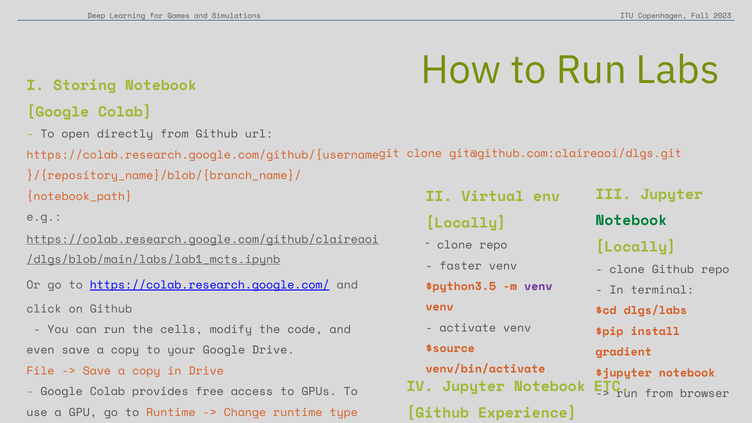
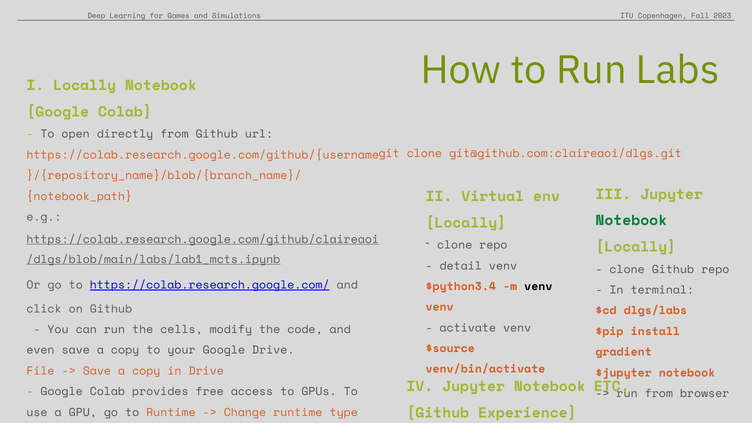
I Storing: Storing -> Locally (85, 86)
faster: faster -> detail (461, 266)
$python3.5: $python3.5 -> $python3.4 (461, 286)
venv colour: purple -> black (538, 286)
